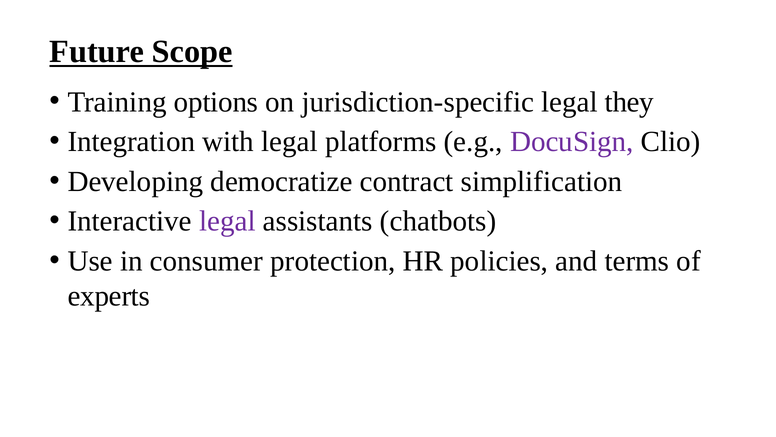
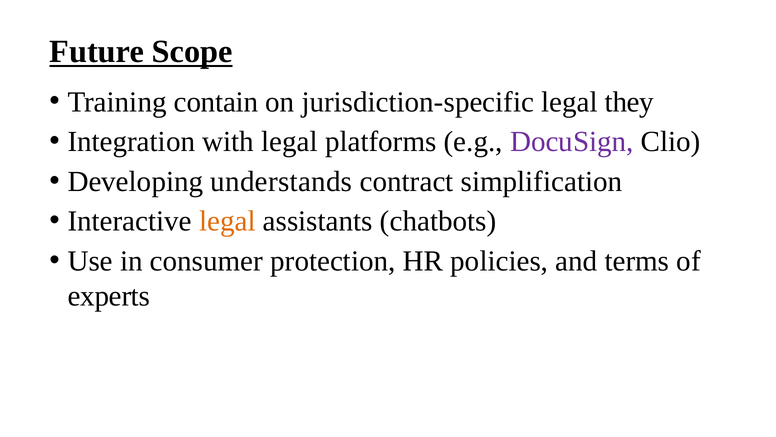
options: options -> contain (216, 102)
democratize: democratize -> understands (281, 181)
legal colour: purple -> orange (227, 221)
